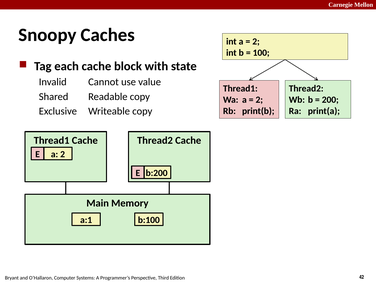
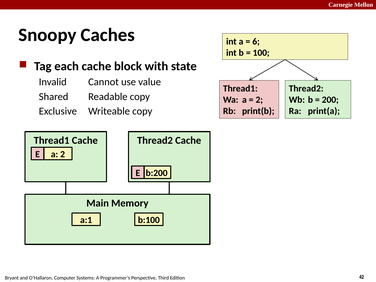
2: 2 -> 6 (256, 41)
